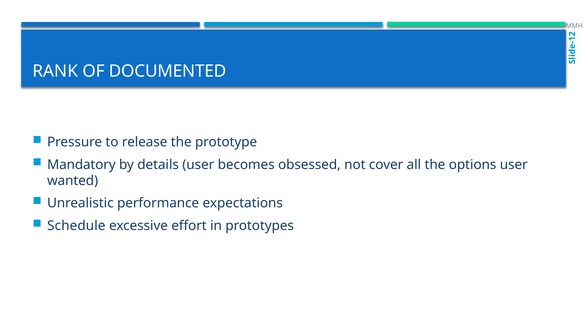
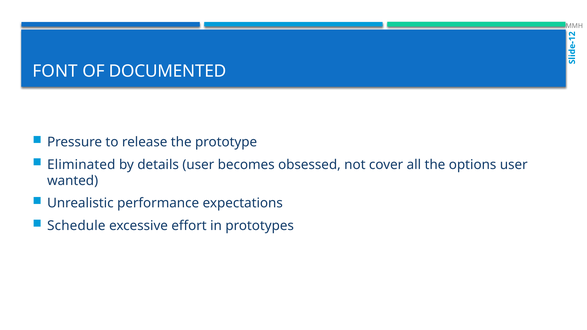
RANK: RANK -> FONT (55, 71)
Mandatory: Mandatory -> Eliminated (81, 165)
